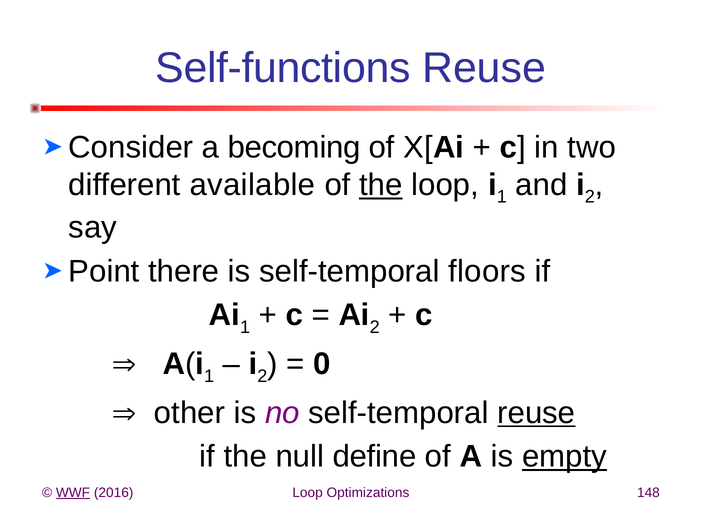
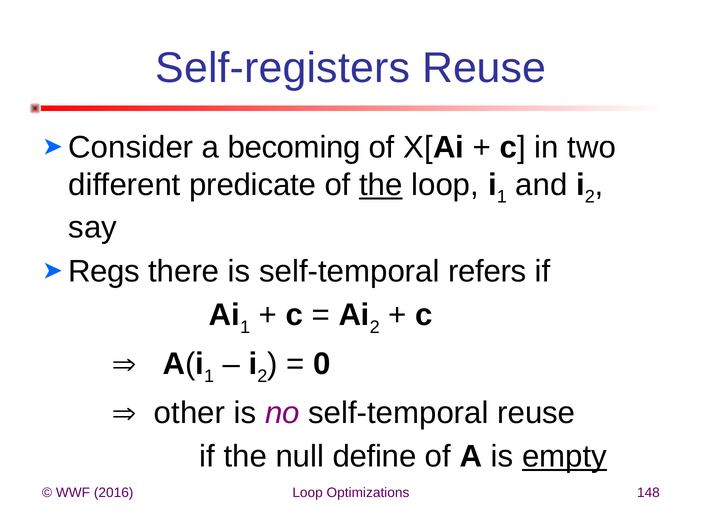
Self-functions: Self-functions -> Self-registers (283, 68)
available: available -> predicate (253, 185)
Point: Point -> Regs (104, 271)
floors: floors -> refers (487, 271)
reuse underline: present -> none (536, 412)
WWF underline: present -> none (73, 492)
